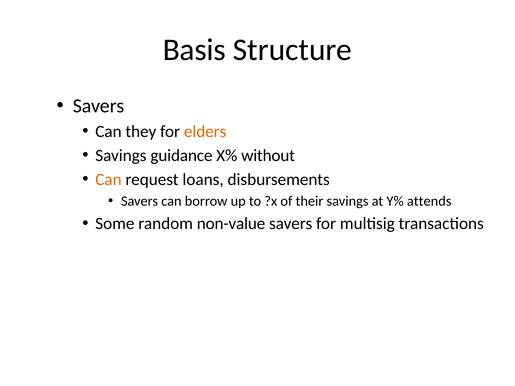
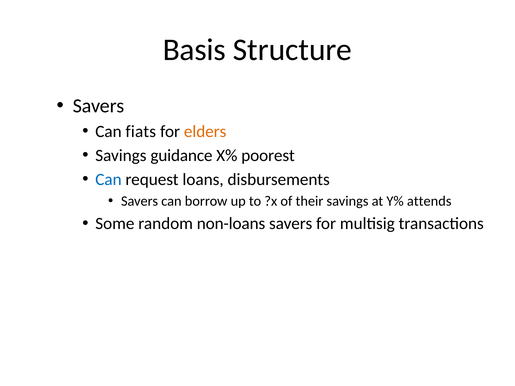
they: they -> fiats (141, 132)
without: without -> poorest (268, 156)
Can colour: orange -> blue (108, 180)
non-value: non-value -> non-loans (231, 224)
